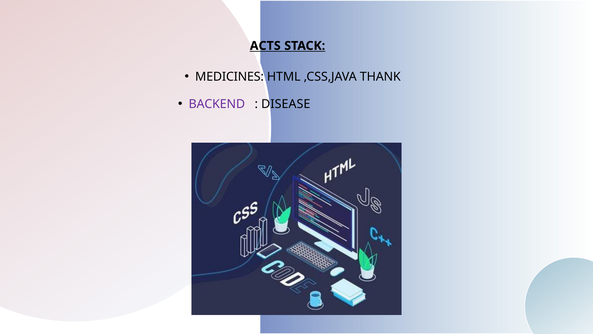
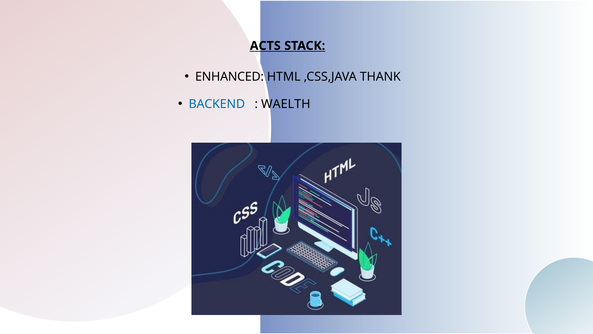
MEDICINES: MEDICINES -> ENHANCED (229, 77)
BACKEND colour: purple -> blue (217, 104)
DISEASE: DISEASE -> WAELTH (286, 104)
